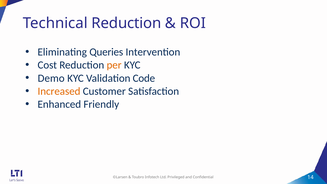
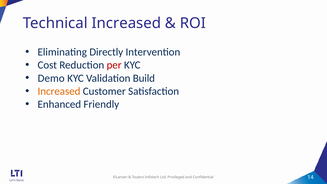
Technical Reduction: Reduction -> Increased (126, 23)
Queries: Queries -> Directly (106, 52)
per colour: orange -> red (114, 65)
Code: Code -> Build (144, 78)
